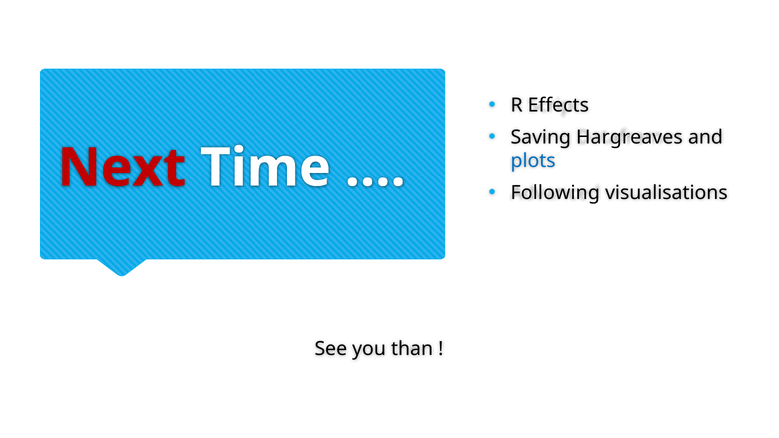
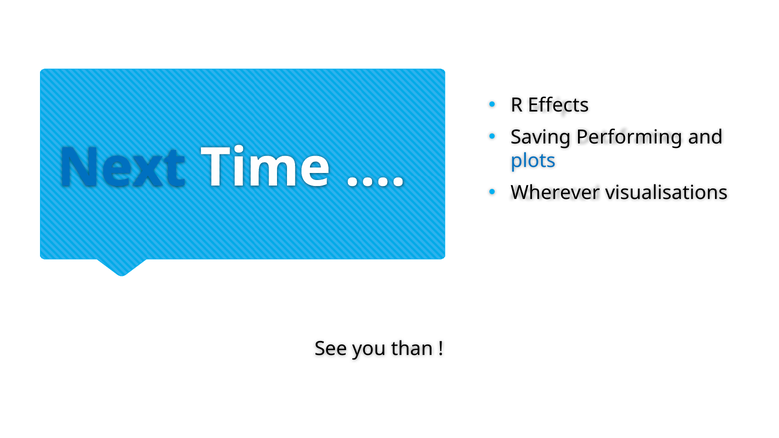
Hargreaves: Hargreaves -> Performing (629, 138)
Next colour: red -> blue (122, 168)
Following: Following -> Wherever (555, 193)
